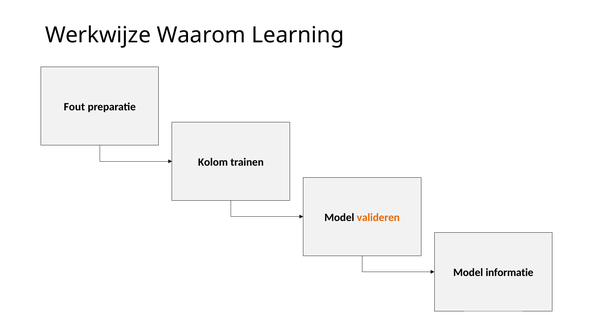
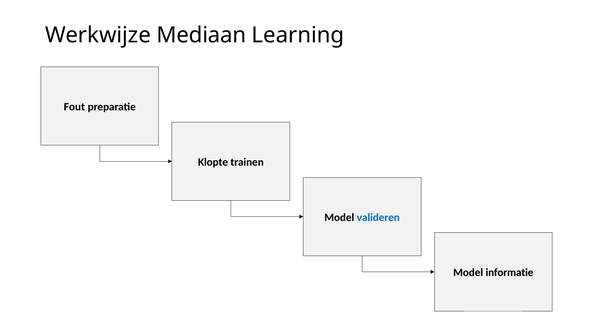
Waarom: Waarom -> Mediaan (201, 35)
Kolom: Kolom -> Klopte (213, 162)
valideren colour: orange -> blue (378, 217)
